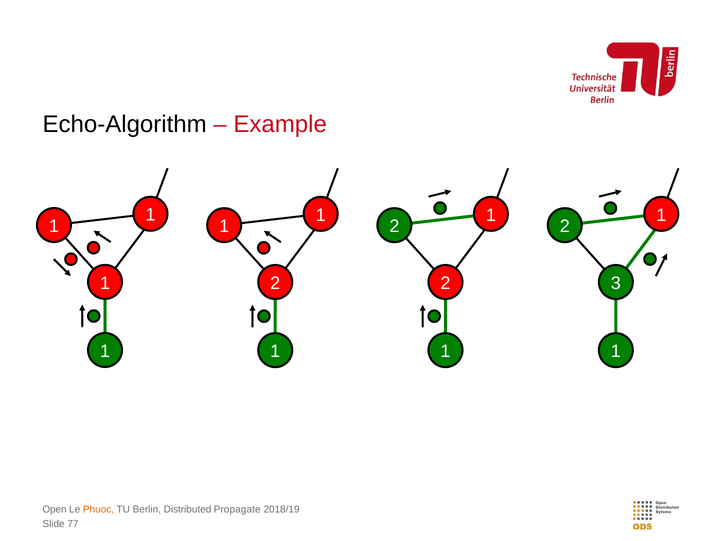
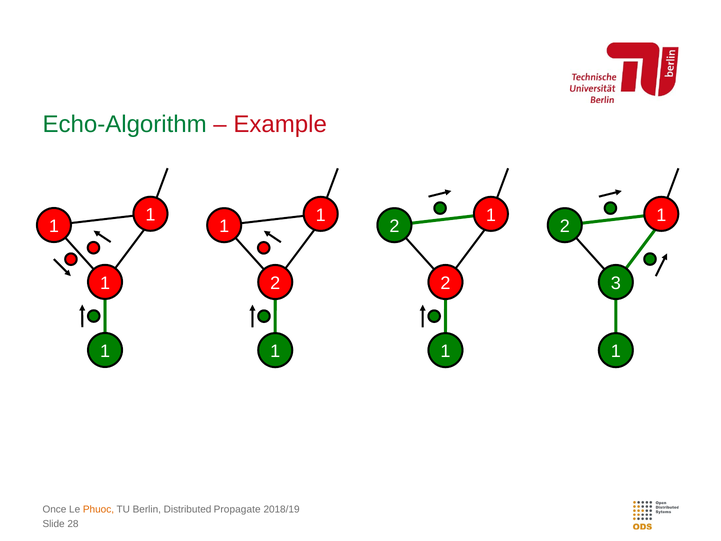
Echo-Algorithm colour: black -> green (125, 124)
Open: Open -> Once (54, 509)
77: 77 -> 28 (73, 524)
